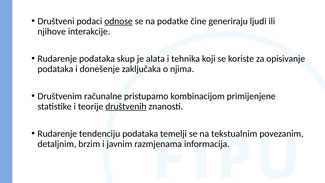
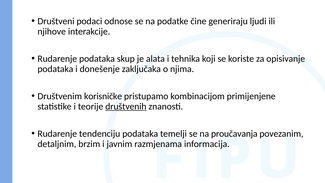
odnose underline: present -> none (119, 21)
računalne: računalne -> korisničke (103, 96)
tekstualnim: tekstualnim -> proučavanja (234, 134)
